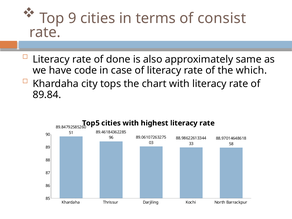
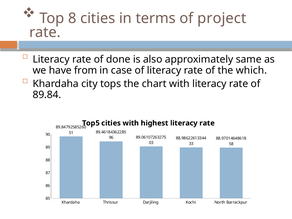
9: 9 -> 8 (72, 18)
consist: consist -> project (222, 18)
code: code -> from (86, 70)
